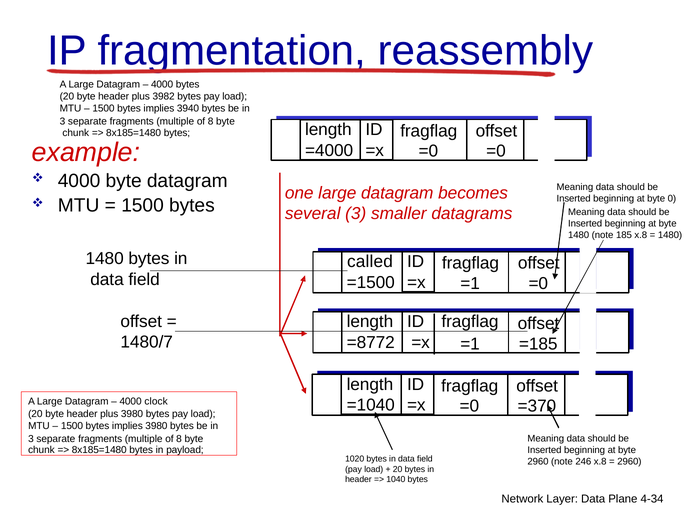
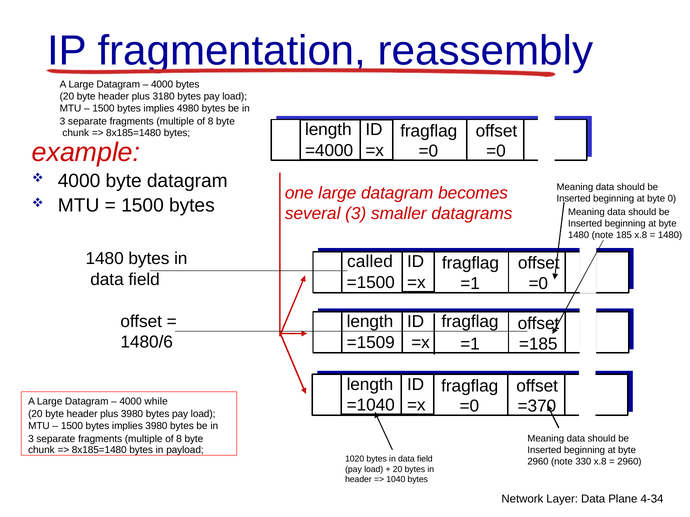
3982: 3982 -> 3180 (164, 96)
3940: 3940 -> 4980 (188, 109)
1480/7: 1480/7 -> 1480/6 (147, 342)
=8772: =8772 -> =1509 (371, 343)
clock: clock -> while (156, 402)
246: 246 -> 330 (583, 462)
